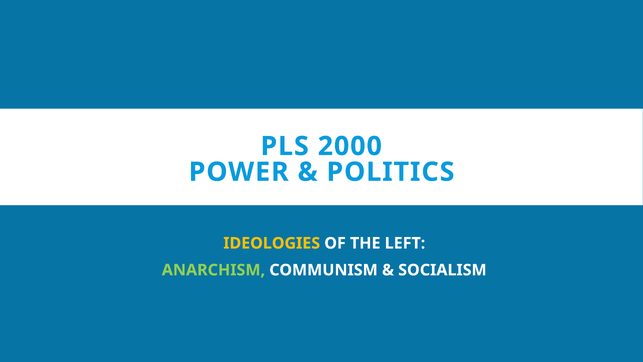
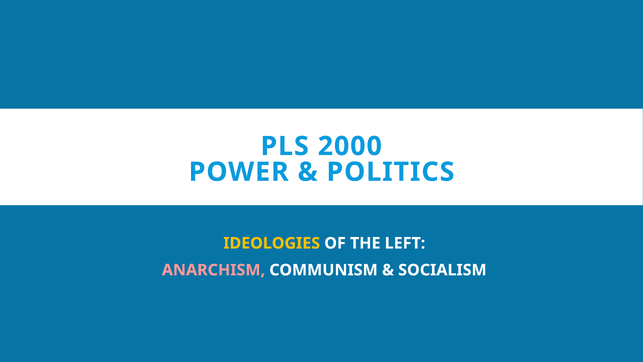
ANARCHISM colour: light green -> pink (213, 270)
